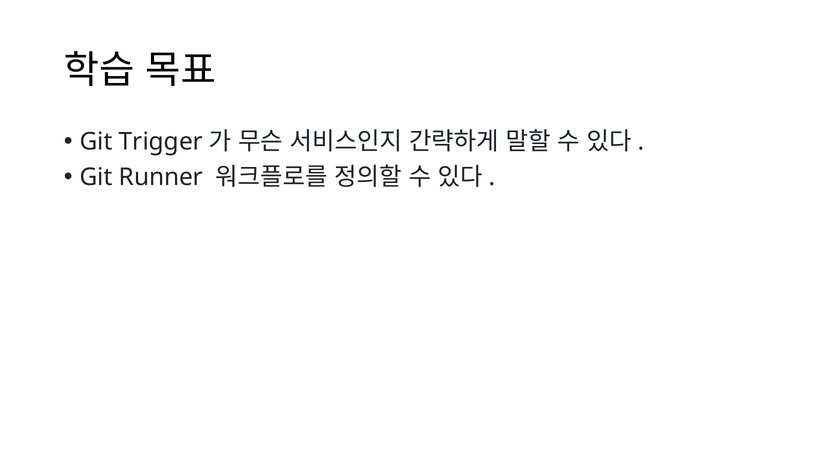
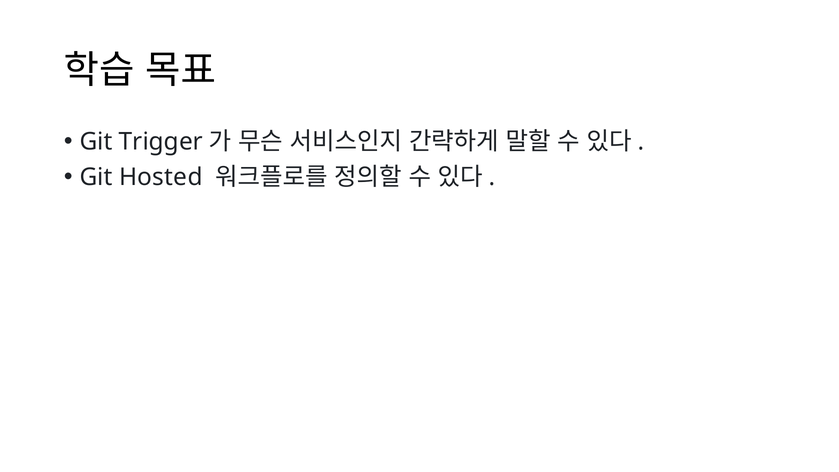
Runner: Runner -> Hosted (161, 177)
